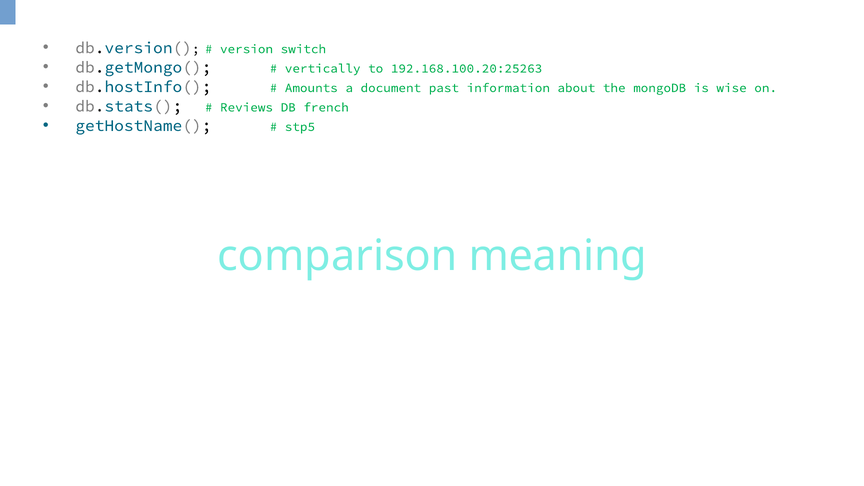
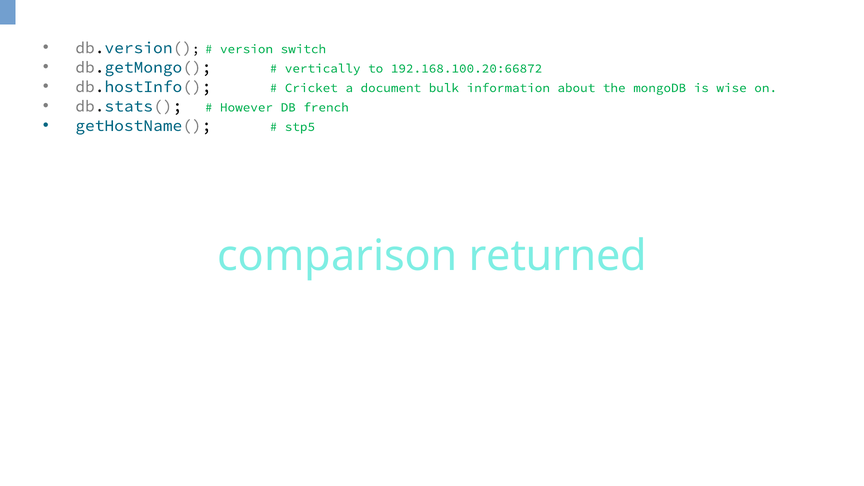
192.168.100.20:25263: 192.168.100.20:25263 -> 192.168.100.20:66872 (467, 68)
Amounts: Amounts -> Cricket (311, 88)
past: past -> bulk (444, 88)
Reviews: Reviews -> However (247, 107)
meaning: meaning -> returned (558, 256)
